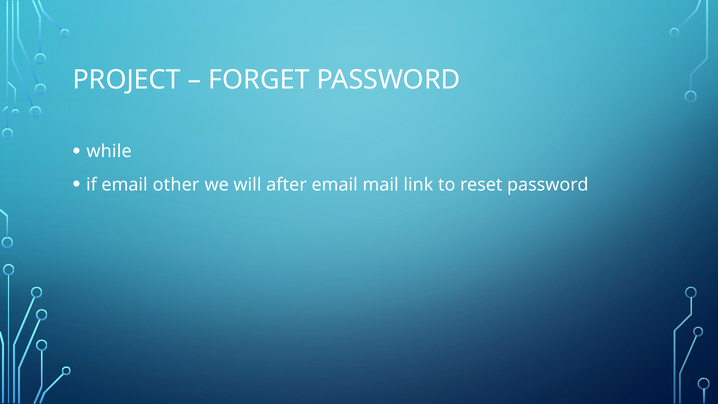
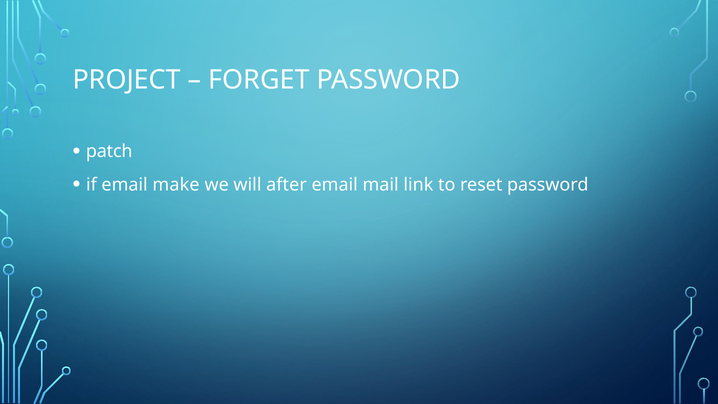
while: while -> patch (109, 152)
other: other -> make (176, 185)
